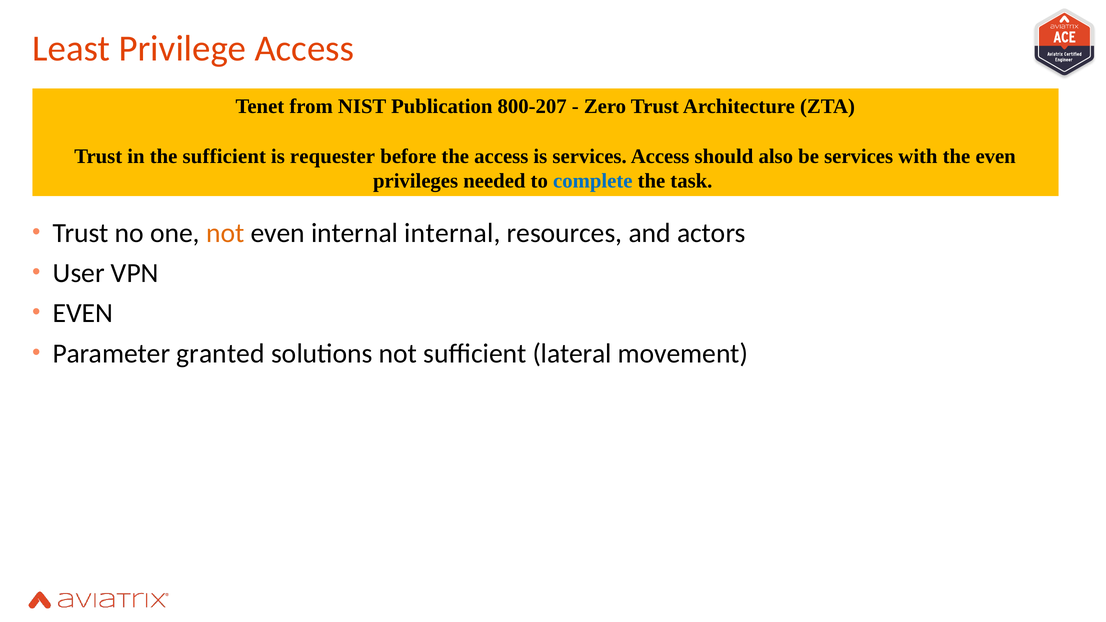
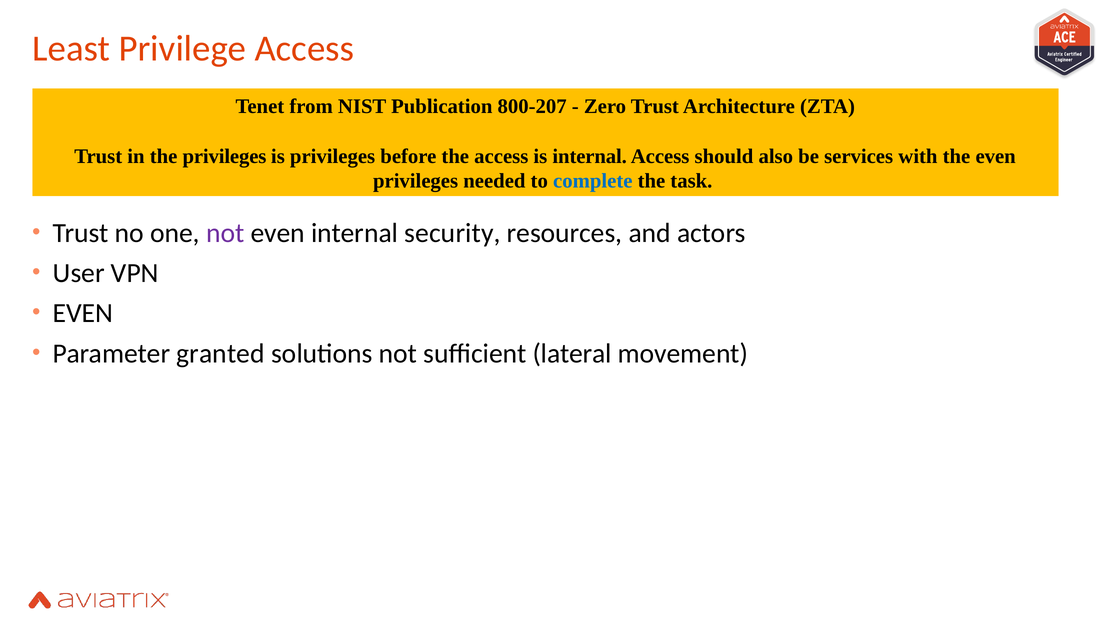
the sufficient: sufficient -> privileges (224, 156)
is requester: requester -> privileges (333, 156)
is services: services -> internal (590, 156)
not colour: orange -> purple (225, 233)
internal internal: internal -> security (452, 233)
